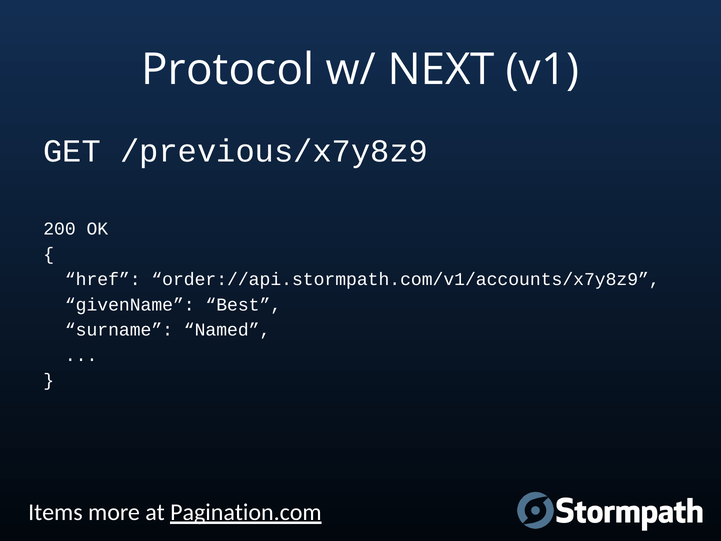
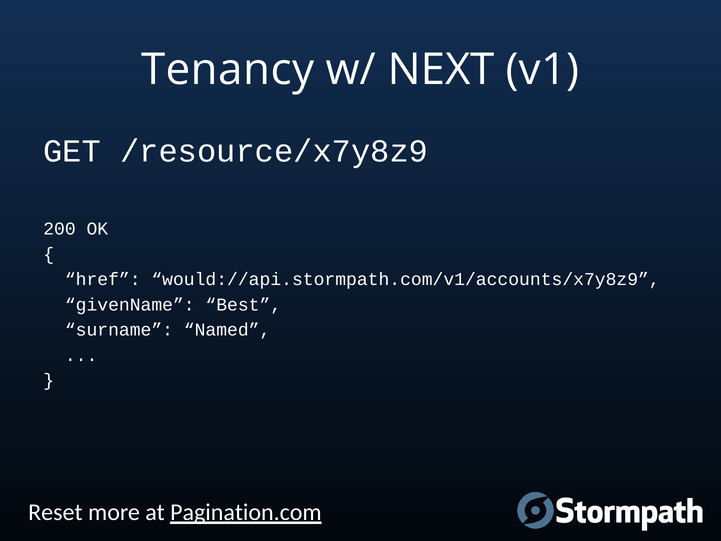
Protocol: Protocol -> Tenancy (228, 70)
/previous/x7y8z9: /previous/x7y8z9 -> /resource/x7y8z9 (274, 151)
order://api.stormpath.com/v1/accounts/x7y8z9: order://api.stormpath.com/v1/accounts/x7y8z9 -> would://api.stormpath.com/v1/accounts/x7y8z9 (406, 279)
Items: Items -> Reset (55, 512)
